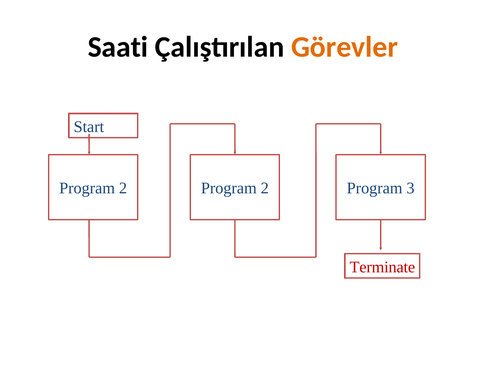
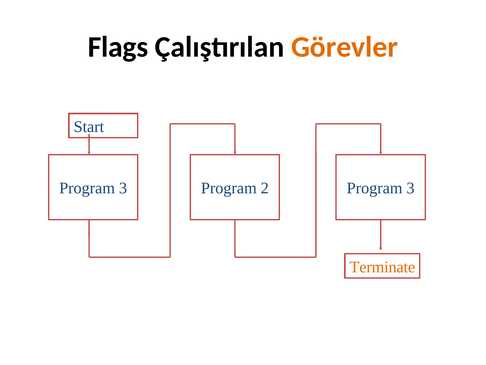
Saati: Saati -> Flags (118, 47)
2: 2 -> 3 (123, 188)
Terminate colour: red -> orange (382, 267)
